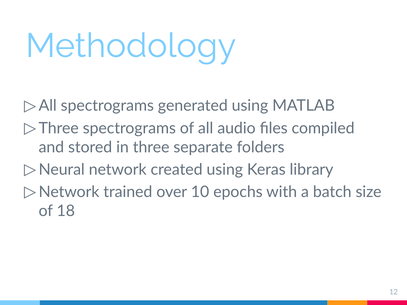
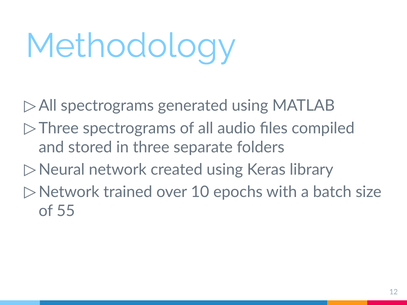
18: 18 -> 55 (66, 211)
